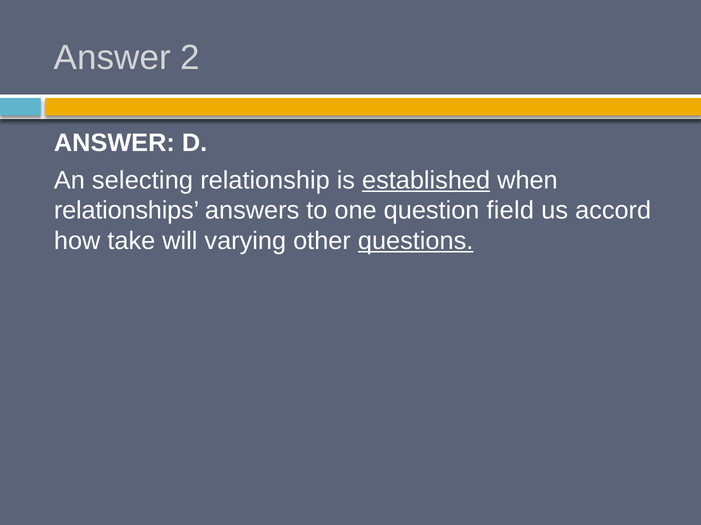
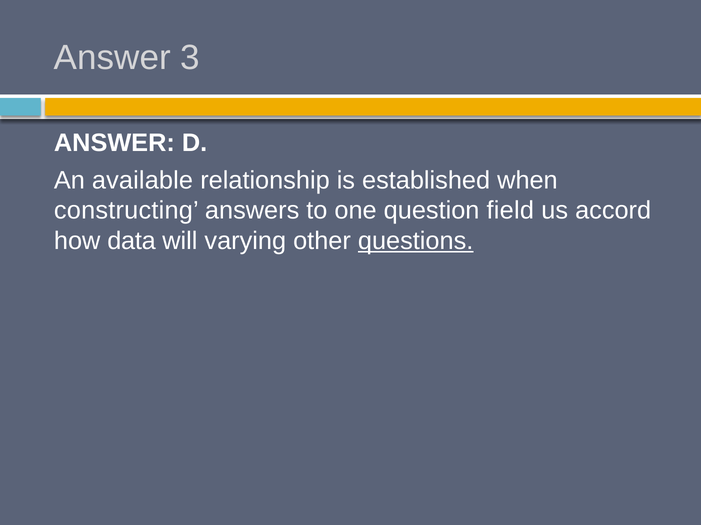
2: 2 -> 3 (190, 58)
selecting: selecting -> available (142, 180)
established underline: present -> none (426, 180)
relationships: relationships -> constructing (126, 211)
take: take -> data (131, 241)
